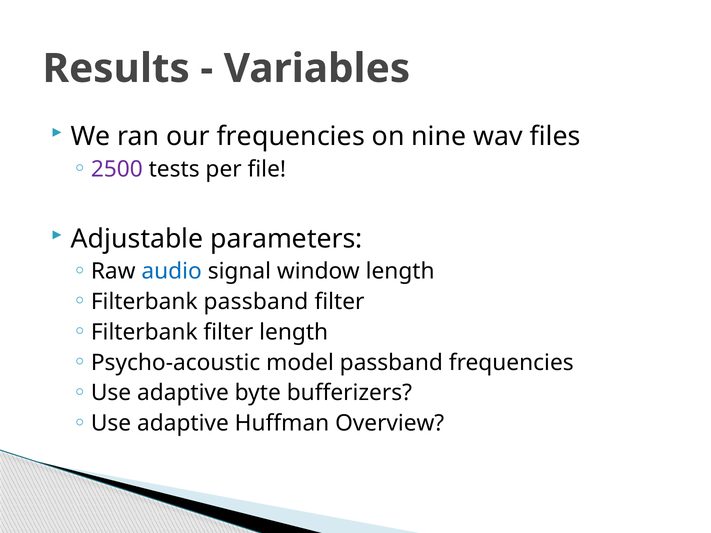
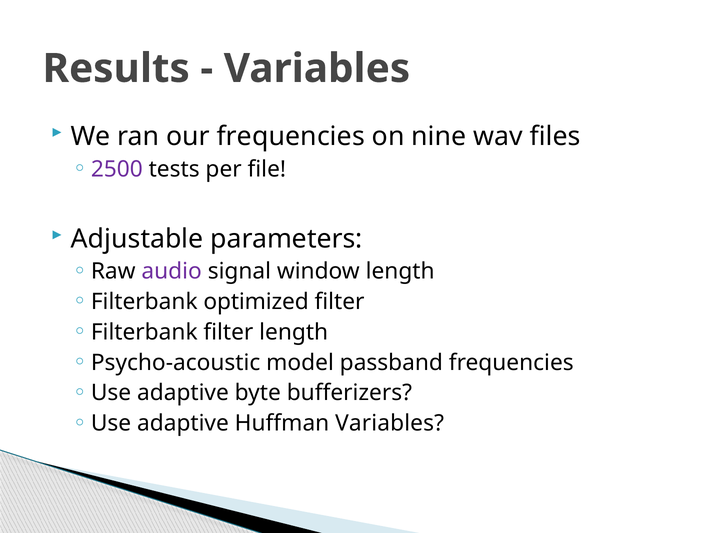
audio colour: blue -> purple (172, 271)
Filterbank passband: passband -> optimized (256, 302)
Huffman Overview: Overview -> Variables (390, 424)
